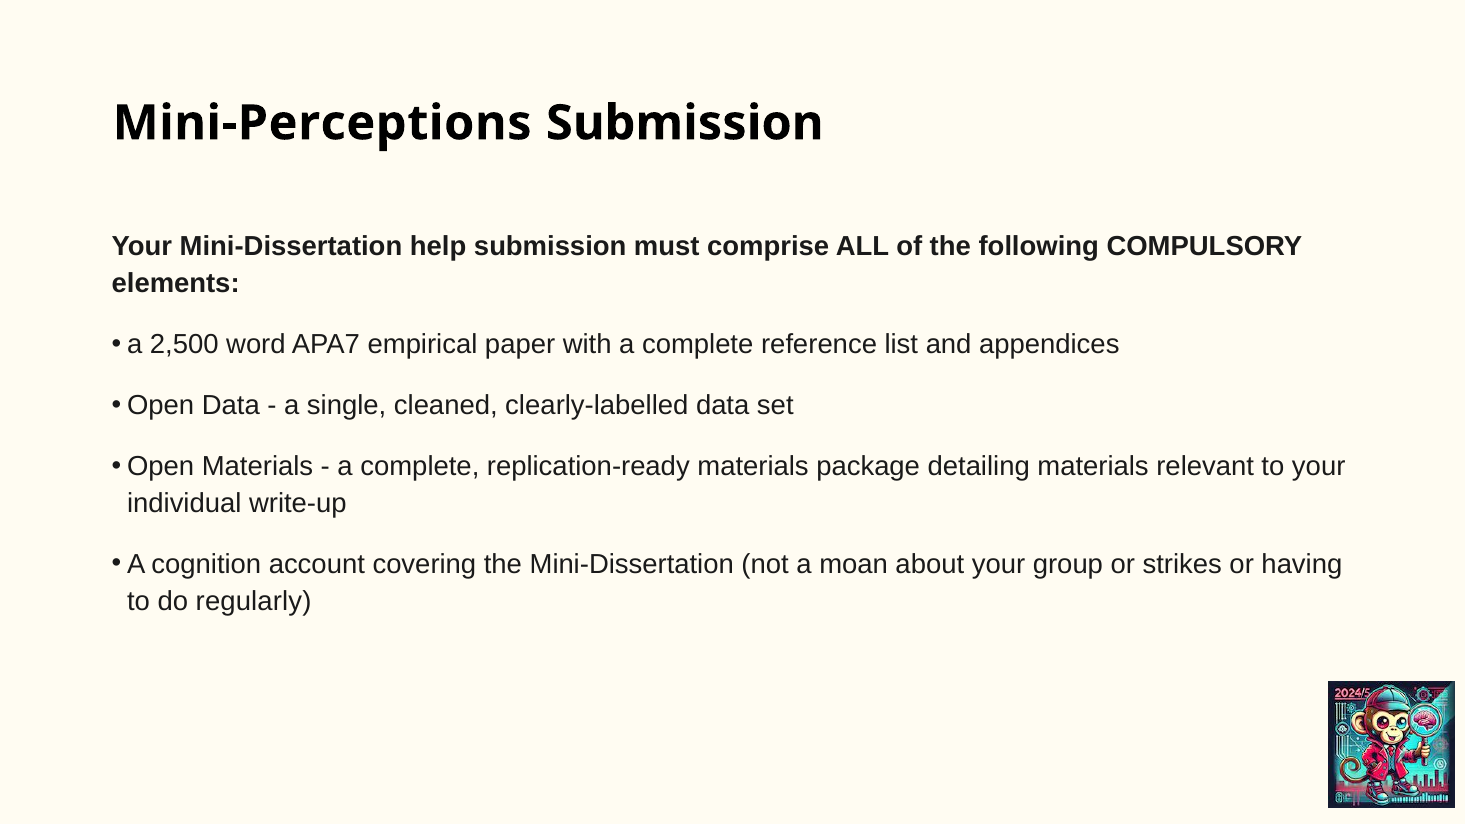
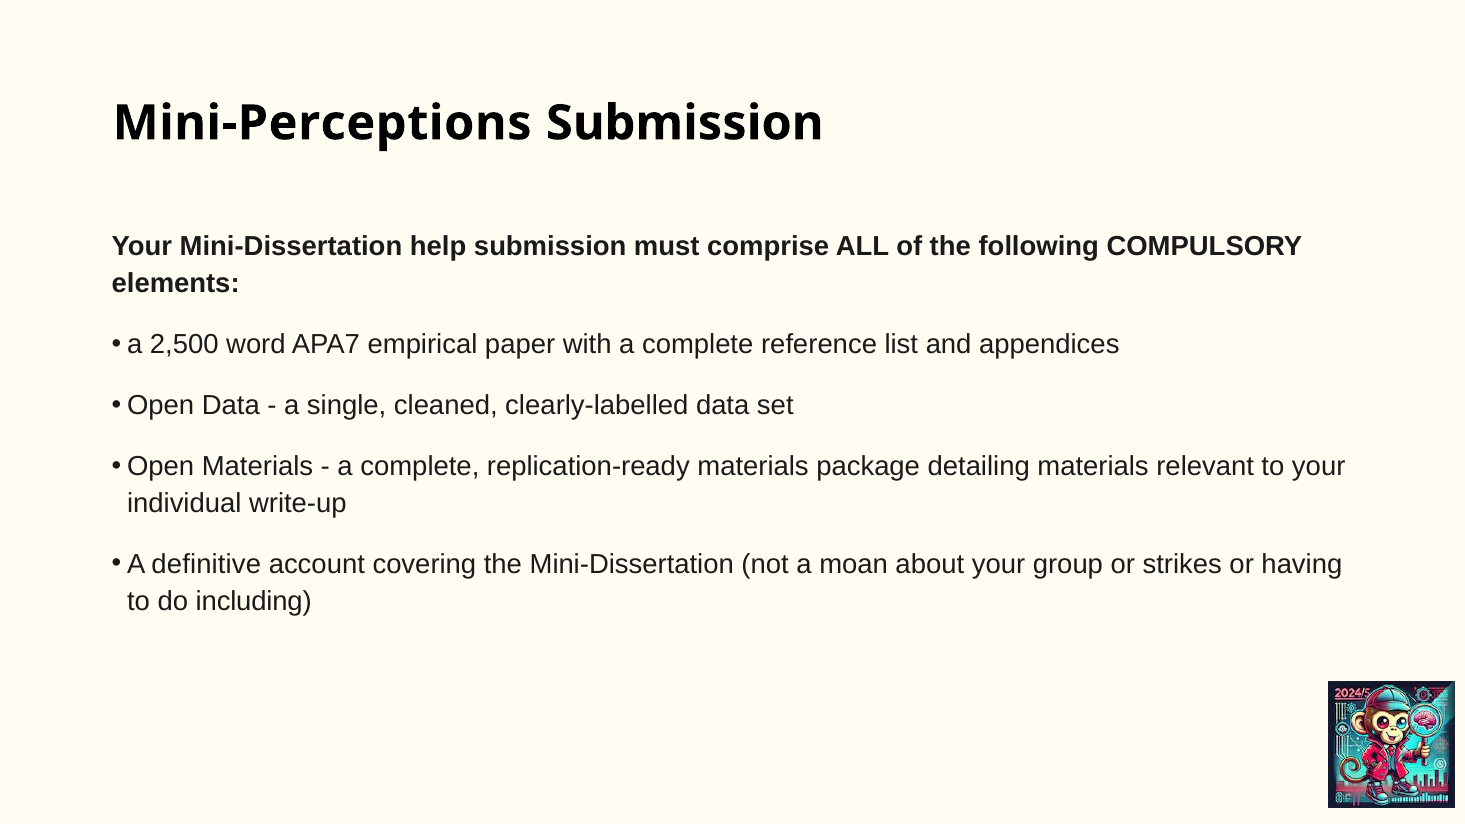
cognition: cognition -> definitive (206, 564)
regularly: regularly -> including (254, 601)
